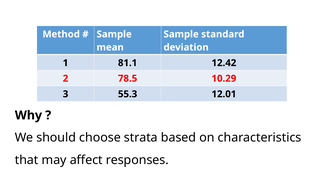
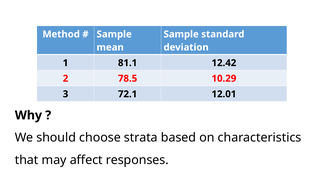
55.3: 55.3 -> 72.1 (128, 94)
